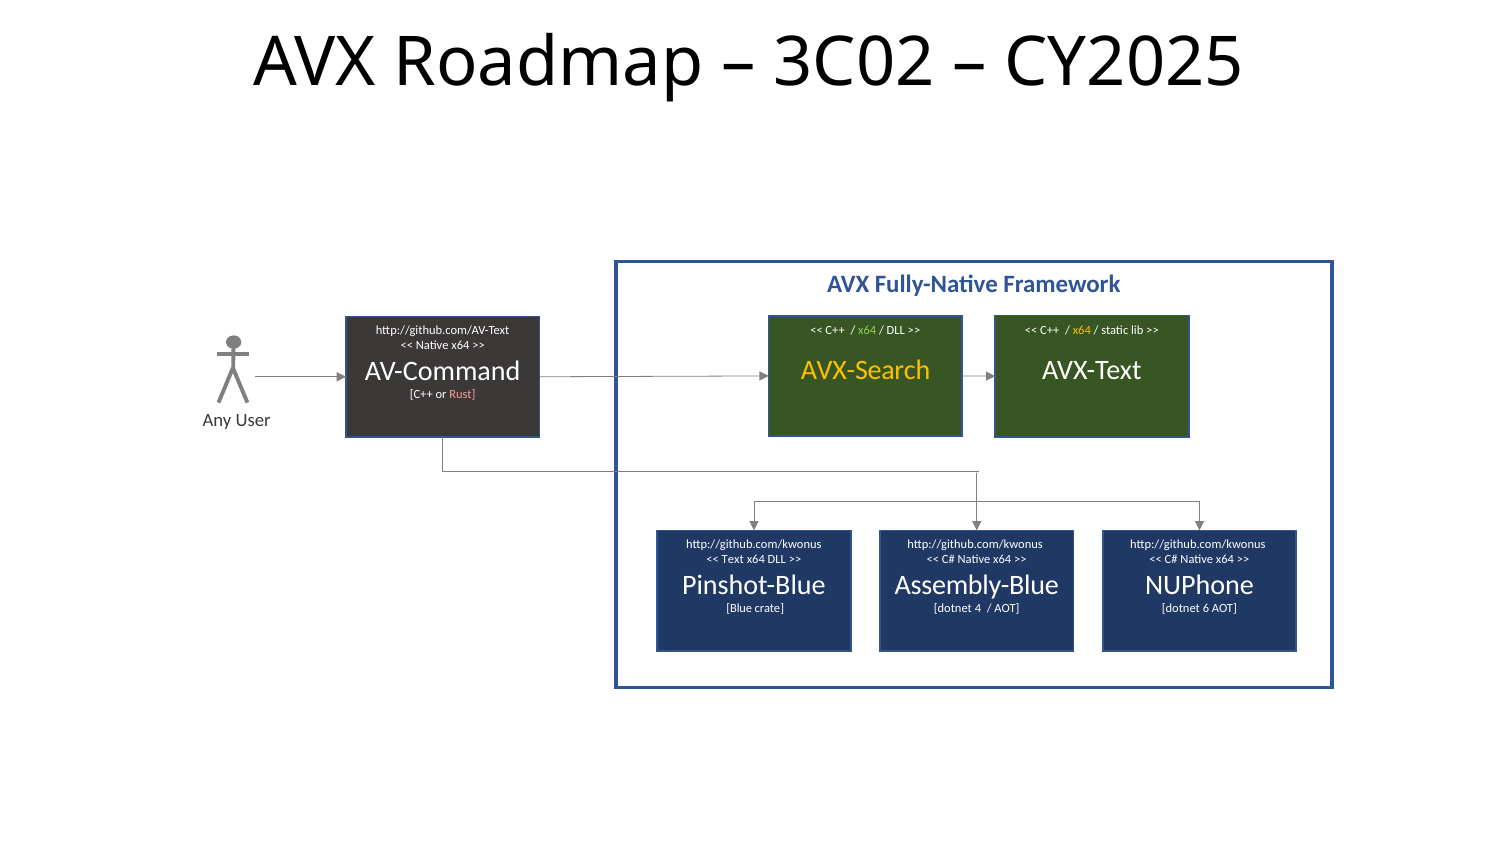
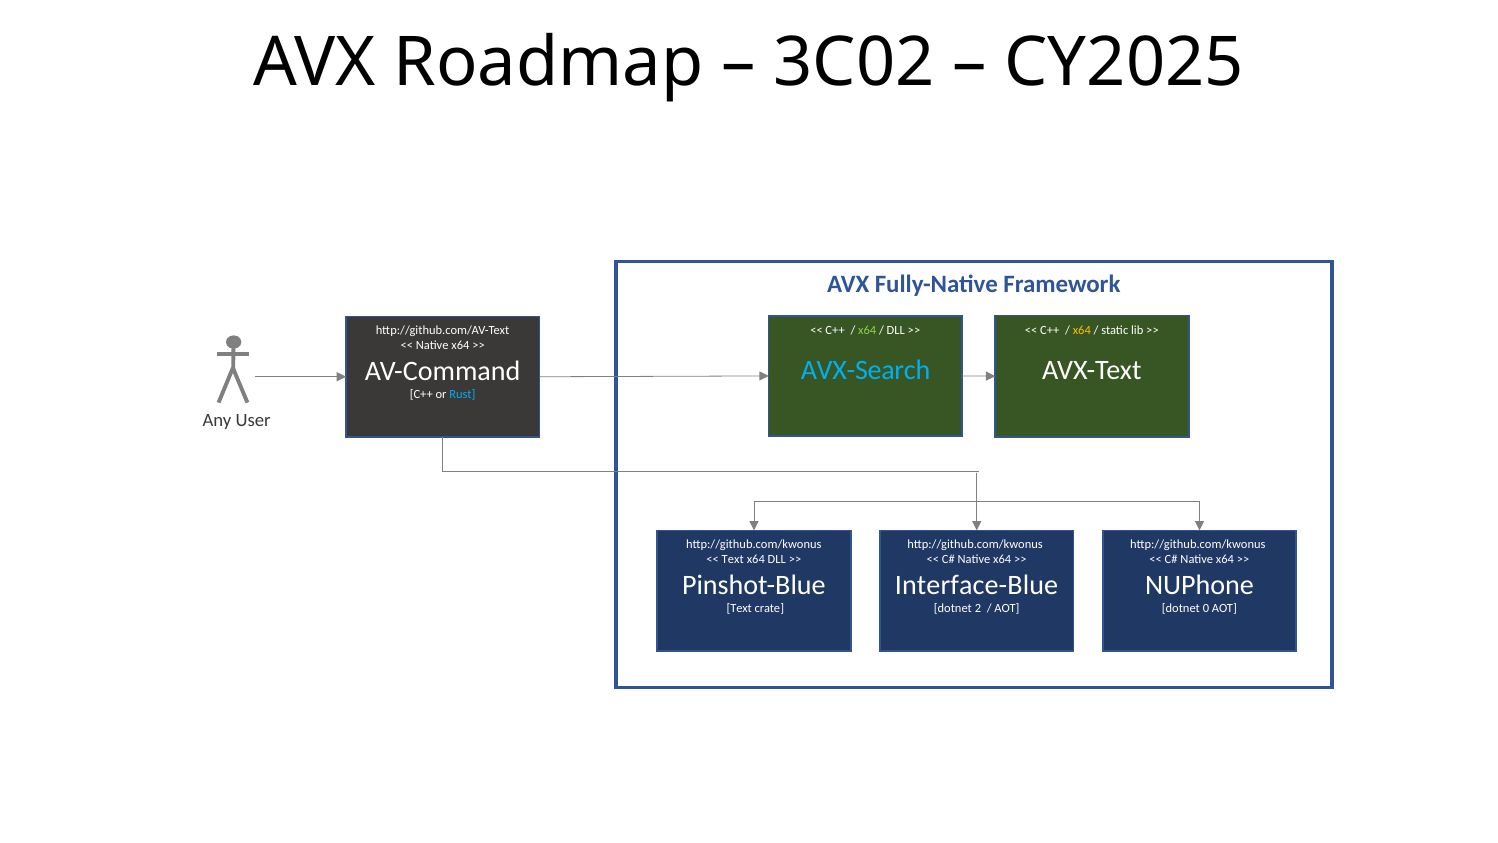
AVX-Search colour: yellow -> light blue (866, 370)
Rust colour: pink -> light blue (462, 394)
Assembly-Blue: Assembly-Blue -> Interface-Blue (977, 585)
Blue: Blue -> Text (739, 608)
4: 4 -> 2 (978, 608)
6: 6 -> 0 (1206, 608)
